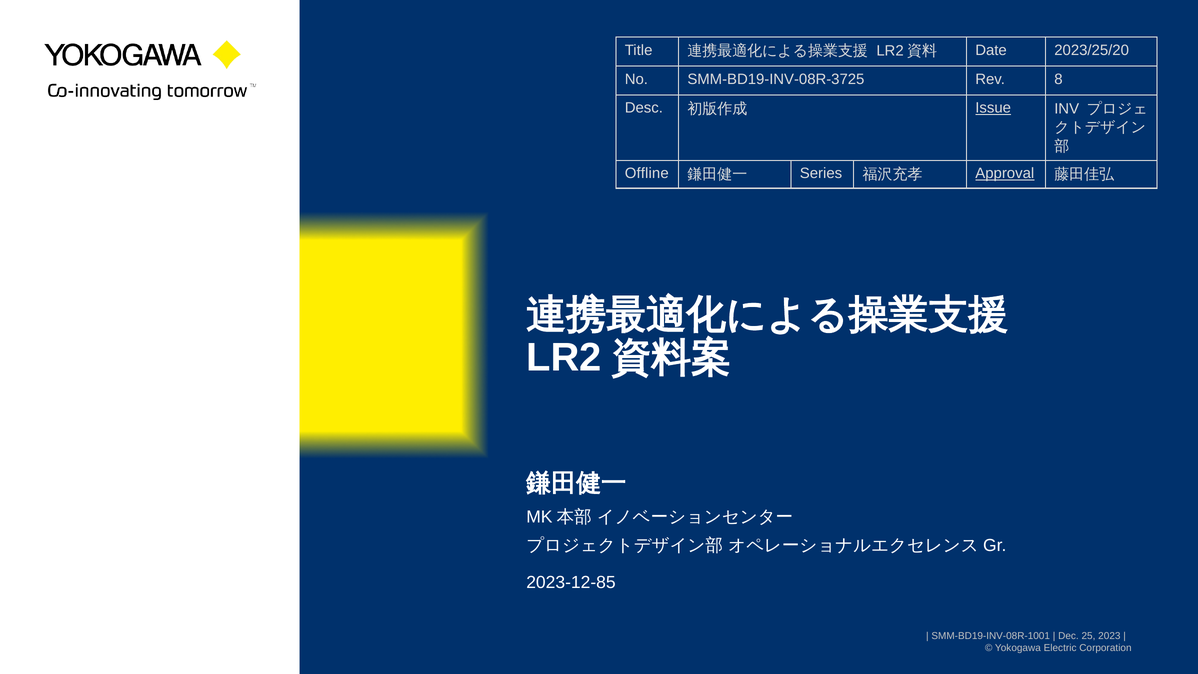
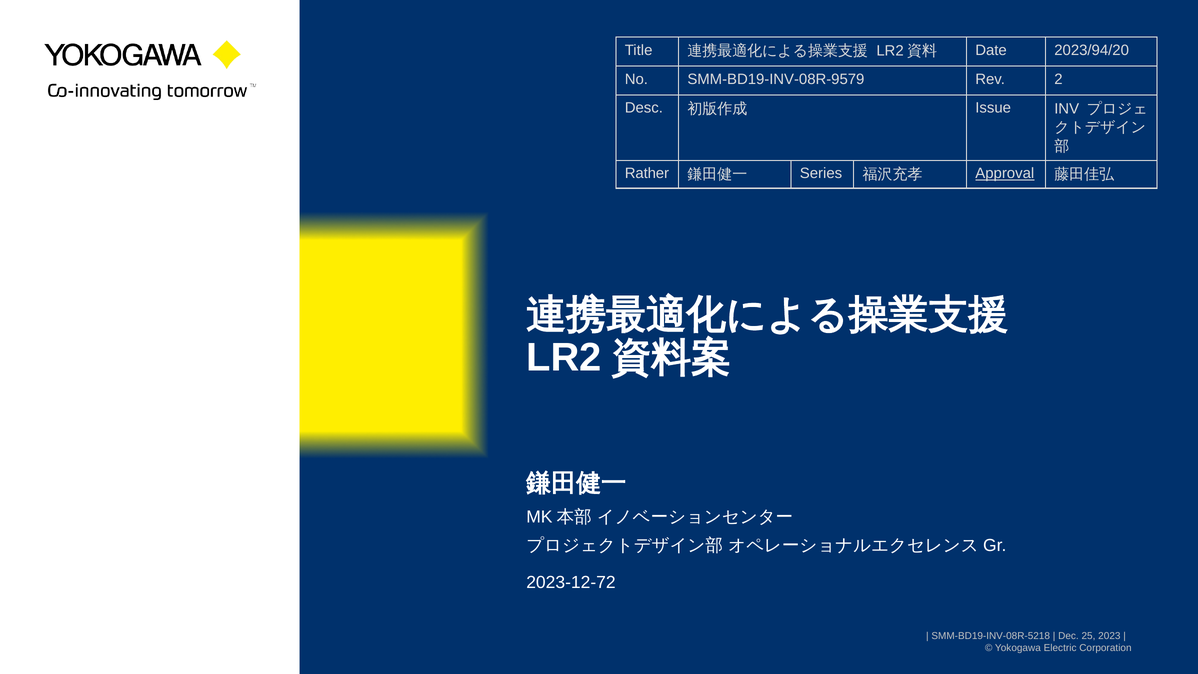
2023/25/20: 2023/25/20 -> 2023/94/20 (1092, 50)
SMM-BD19-INV-08R-3725: SMM-BD19-INV-08R-3725 -> SMM-BD19-INV-08R-9579 (776, 79)
8: 8 -> 2 (1058, 79)
Issue underline: present -> none (993, 108)
Offline: Offline -> Rather (647, 174)
2023-12-85: 2023-12-85 -> 2023-12-72 (571, 582)
SMM-BD19-INV-08R-1001: SMM-BD19-INV-08R-1001 -> SMM-BD19-INV-08R-5218 (991, 636)
